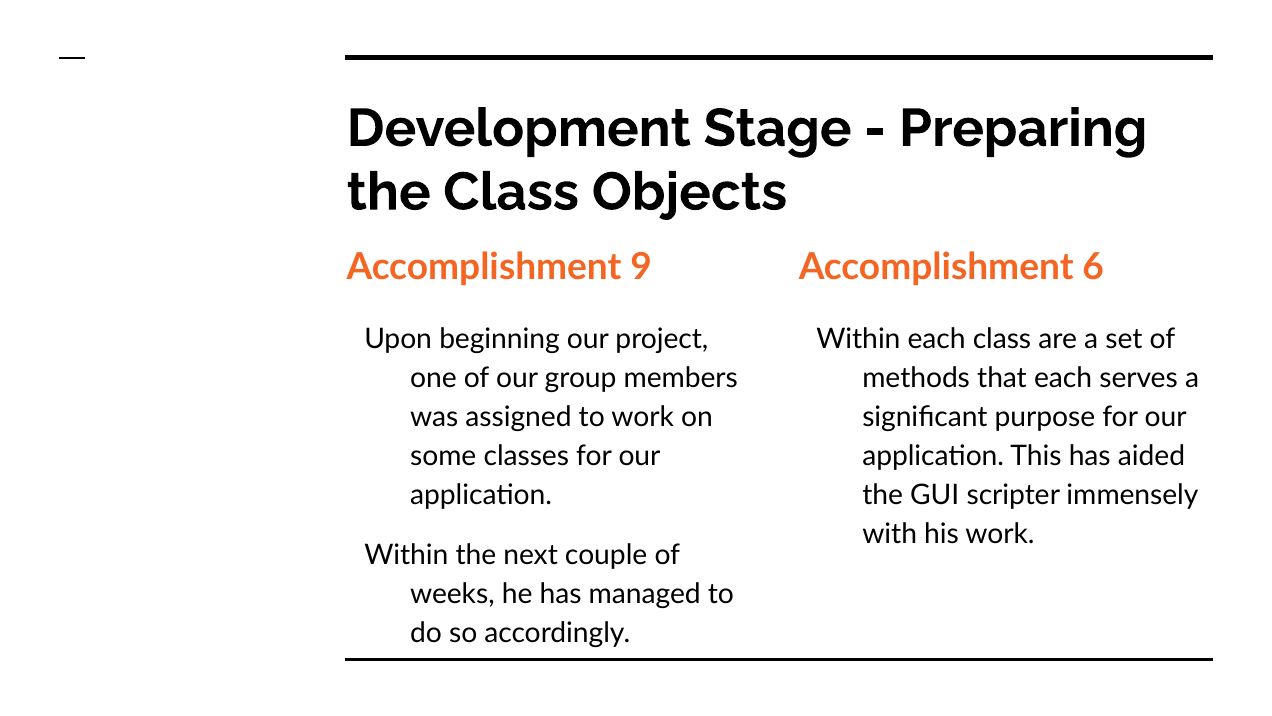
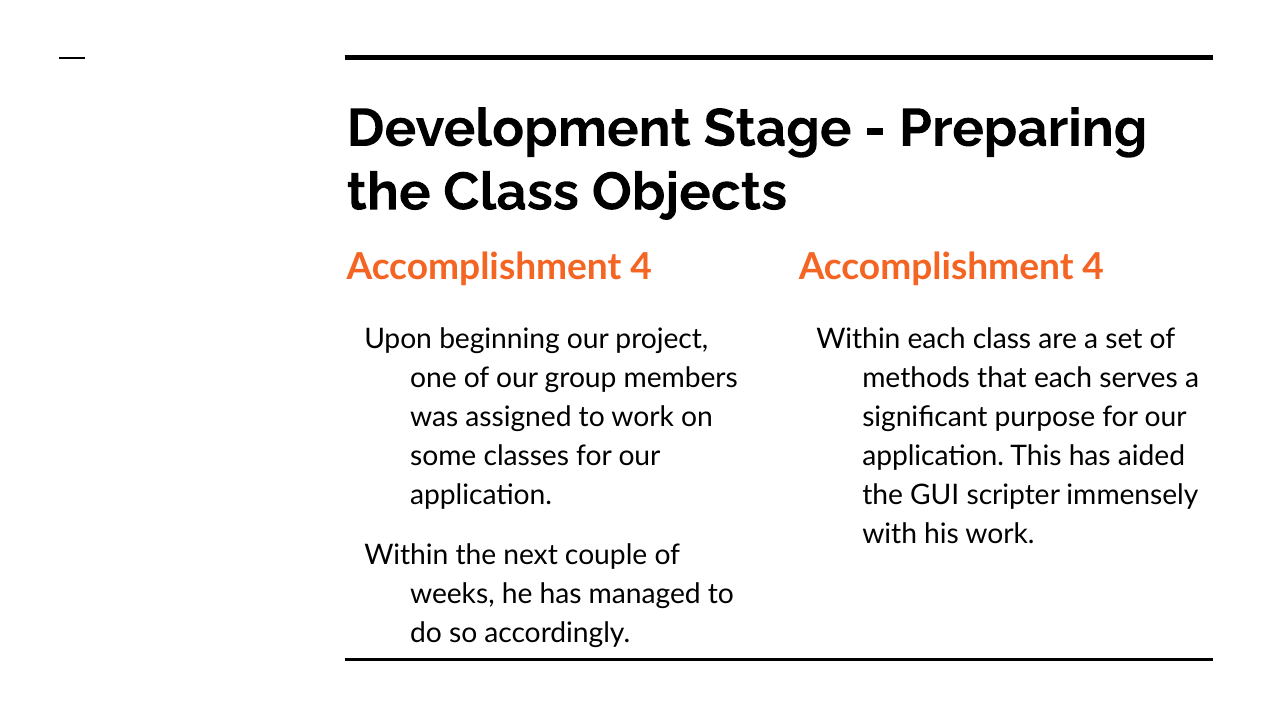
9: 9 -> 4 (641, 267)
6: 6 -> 4 (1093, 267)
